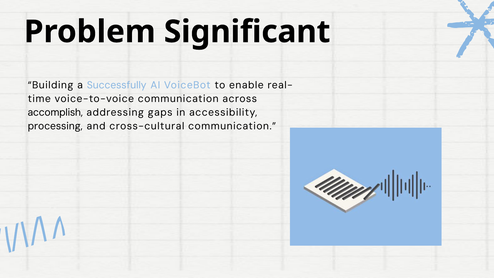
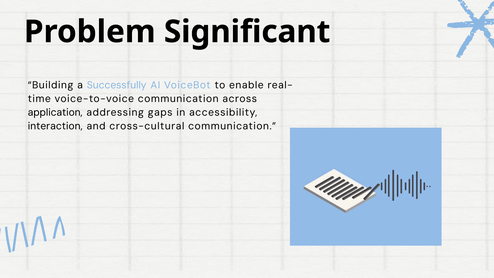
accomplish: accomplish -> application (55, 112)
processing: processing -> interaction (55, 126)
